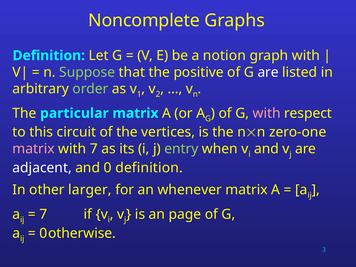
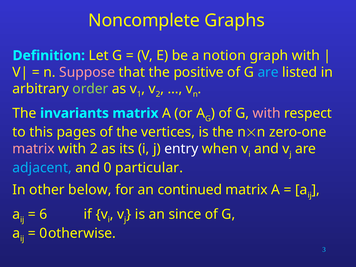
Suppose colour: light green -> pink (87, 72)
are colour: white -> light blue (268, 72)
particular: particular -> invariants (74, 113)
circuit: circuit -> pages (76, 132)
with 7: 7 -> 2 (94, 149)
entry colour: light green -> white (181, 149)
adjacent colour: white -> light blue (42, 168)
0 definition: definition -> particular (149, 168)
larger: larger -> below (90, 190)
whenever: whenever -> continued (190, 190)
7: 7 -> 6 (43, 214)
page: page -> since (185, 214)
